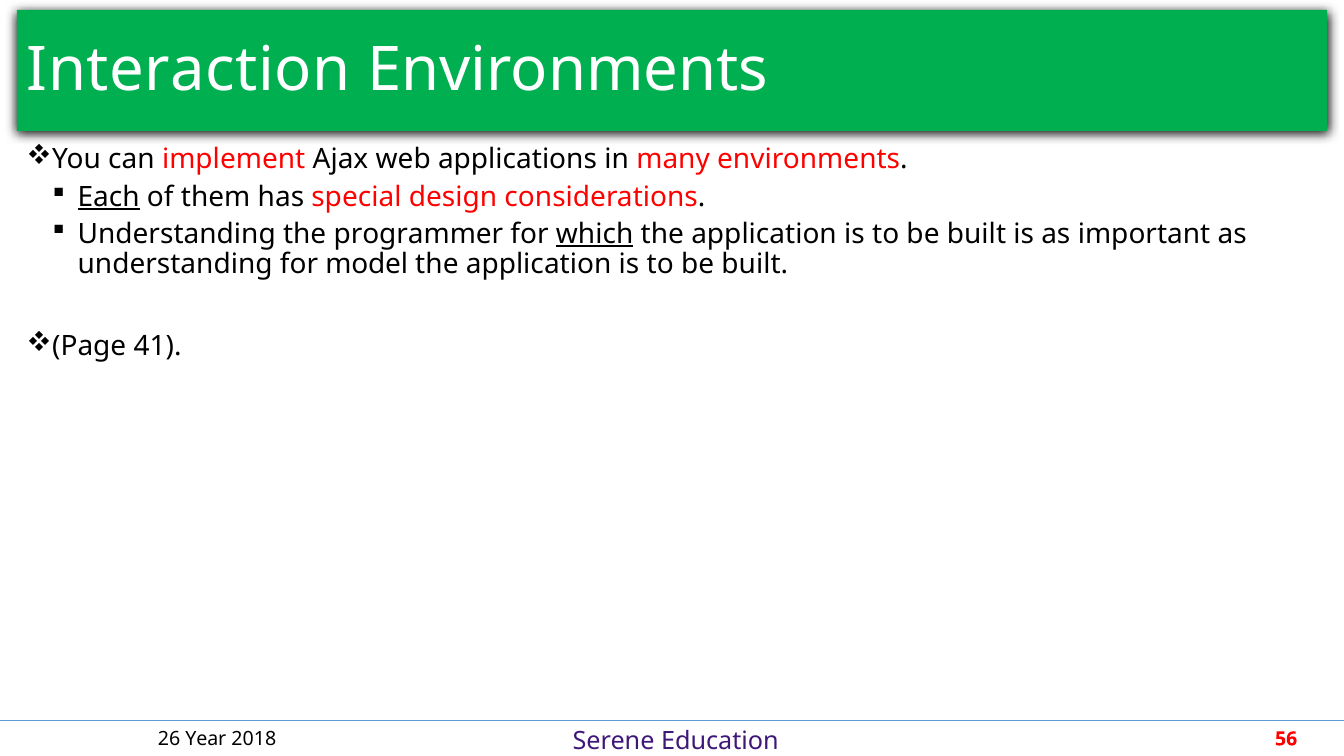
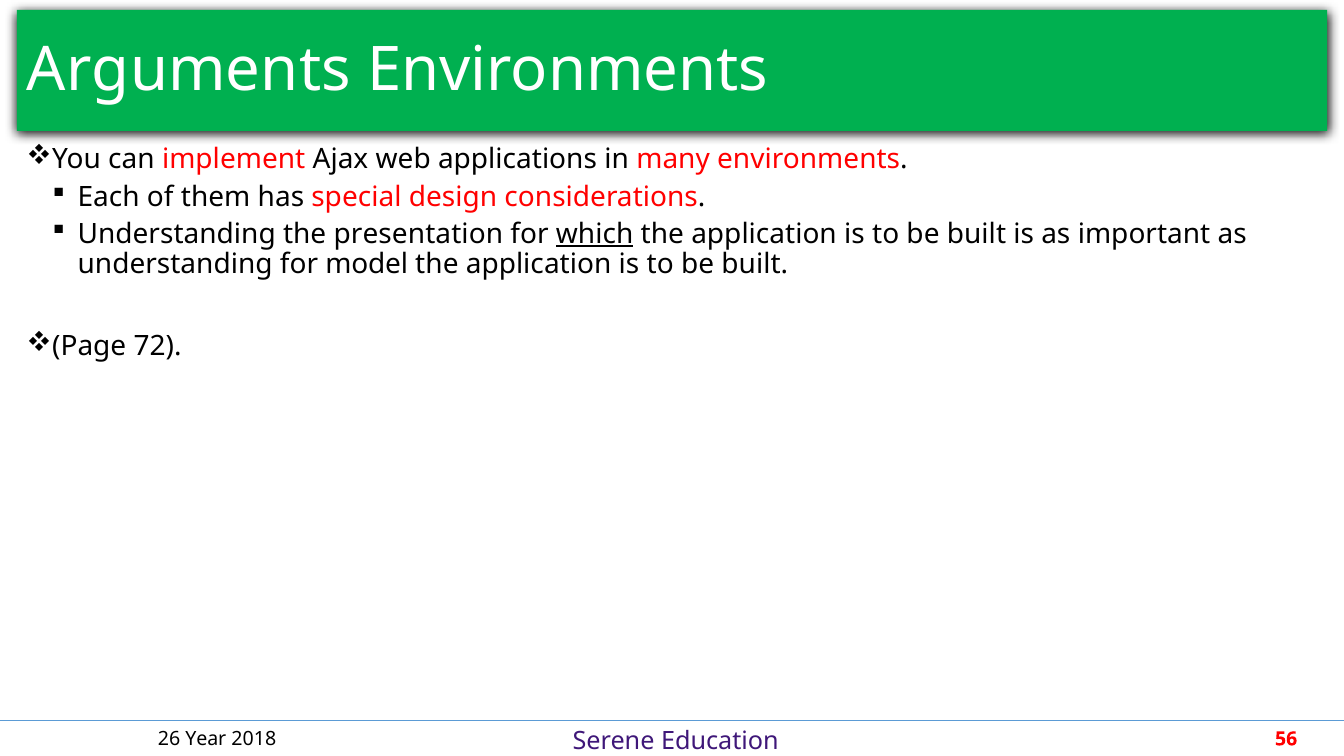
Interaction: Interaction -> Arguments (189, 70)
Each underline: present -> none (109, 197)
programmer: programmer -> presentation (418, 234)
41: 41 -> 72 (158, 346)
